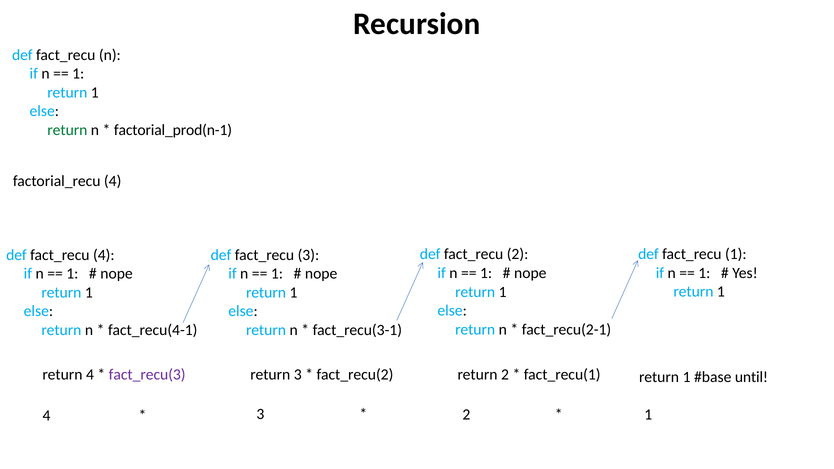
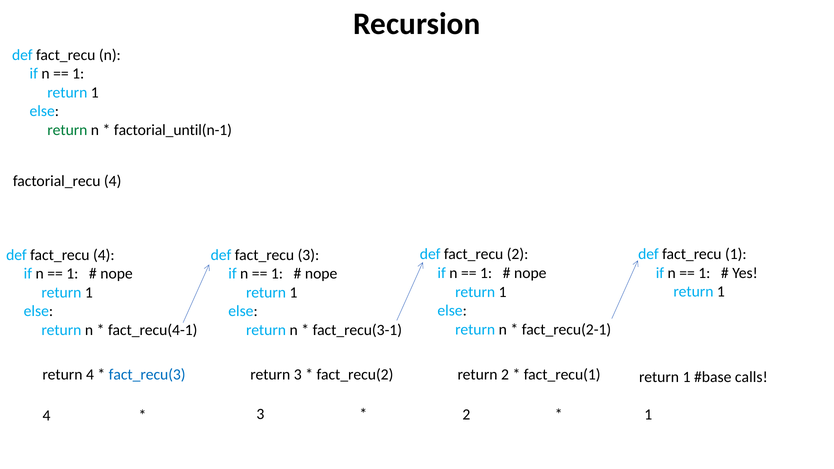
factorial_prod(n-1: factorial_prod(n-1 -> factorial_until(n-1 (173, 130)
fact_recu(3 colour: purple -> blue (147, 375)
until: until -> calls (751, 377)
